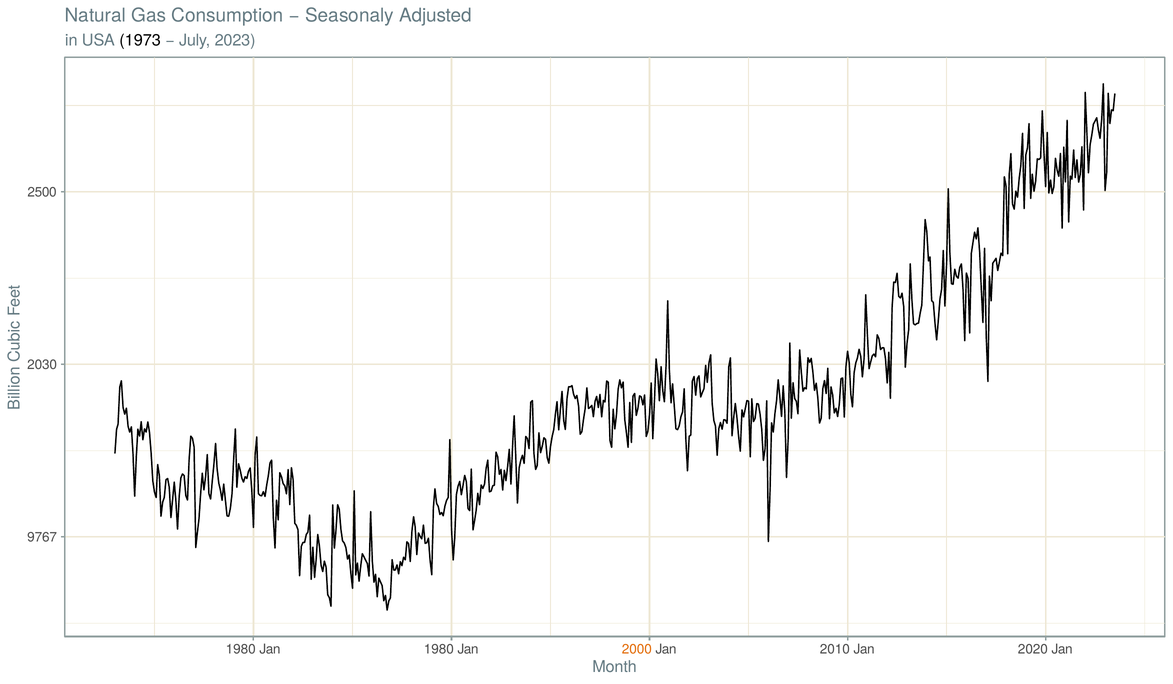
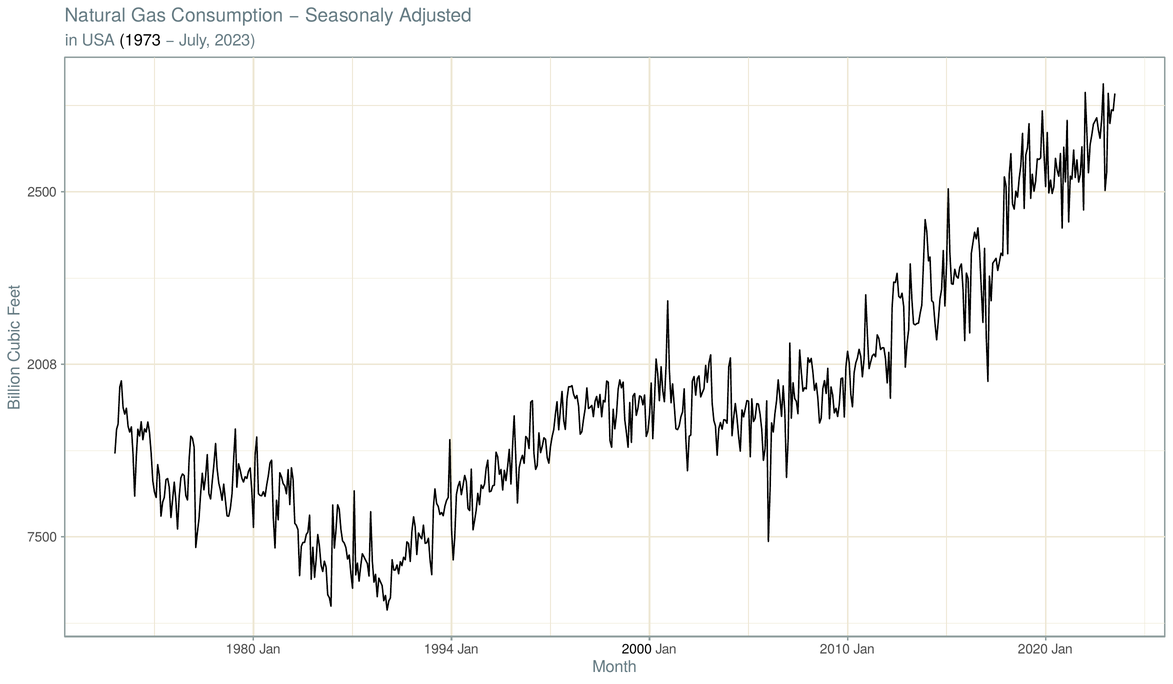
2030: 2030 -> 2008 (42, 365)
9767: 9767 -> 7500 (42, 538)
Jan 1980: 1980 -> 1994 (439, 649)
2000 colour: orange -> black (637, 649)
